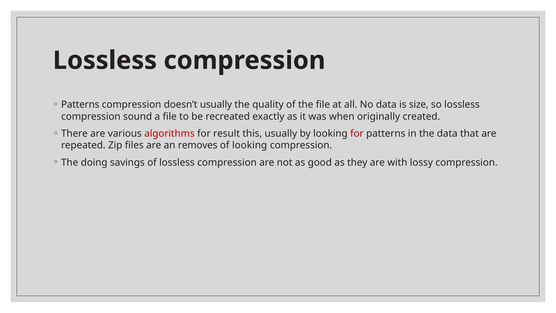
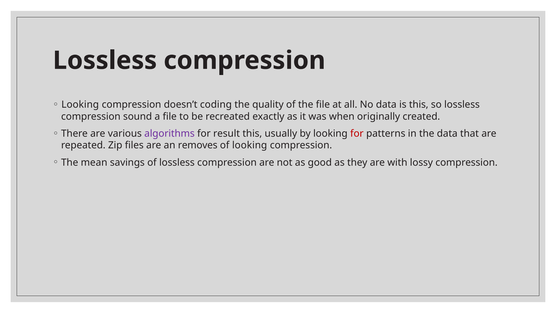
Patterns: Patterns -> Looking (80, 105)
doesn’t usually: usually -> coding (216, 105)
is size: size -> this (419, 105)
algorithms colour: red -> purple (169, 133)
doing: doing -> mean (94, 162)
